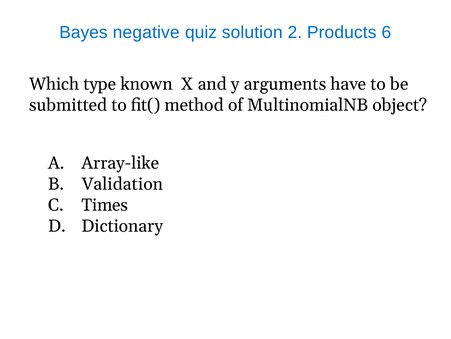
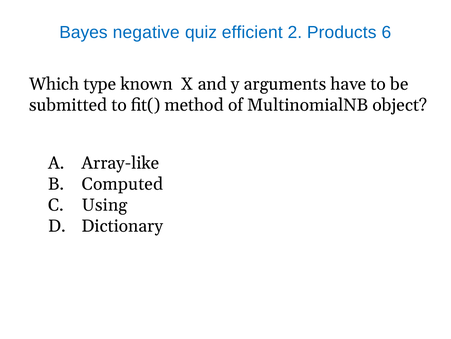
solution: solution -> efficient (252, 32)
Validation: Validation -> Computed (122, 184)
Times: Times -> Using (105, 205)
